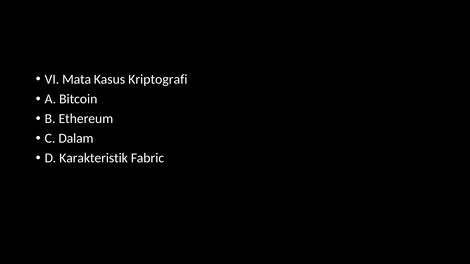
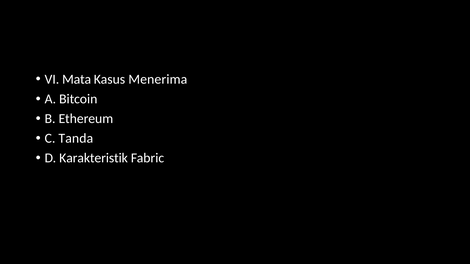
Kriptografi: Kriptografi -> Menerima (158, 79)
Dalam: Dalam -> Tanda (76, 139)
